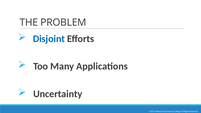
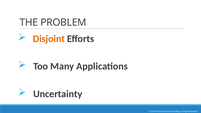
Disjoint colour: blue -> orange (49, 39)
